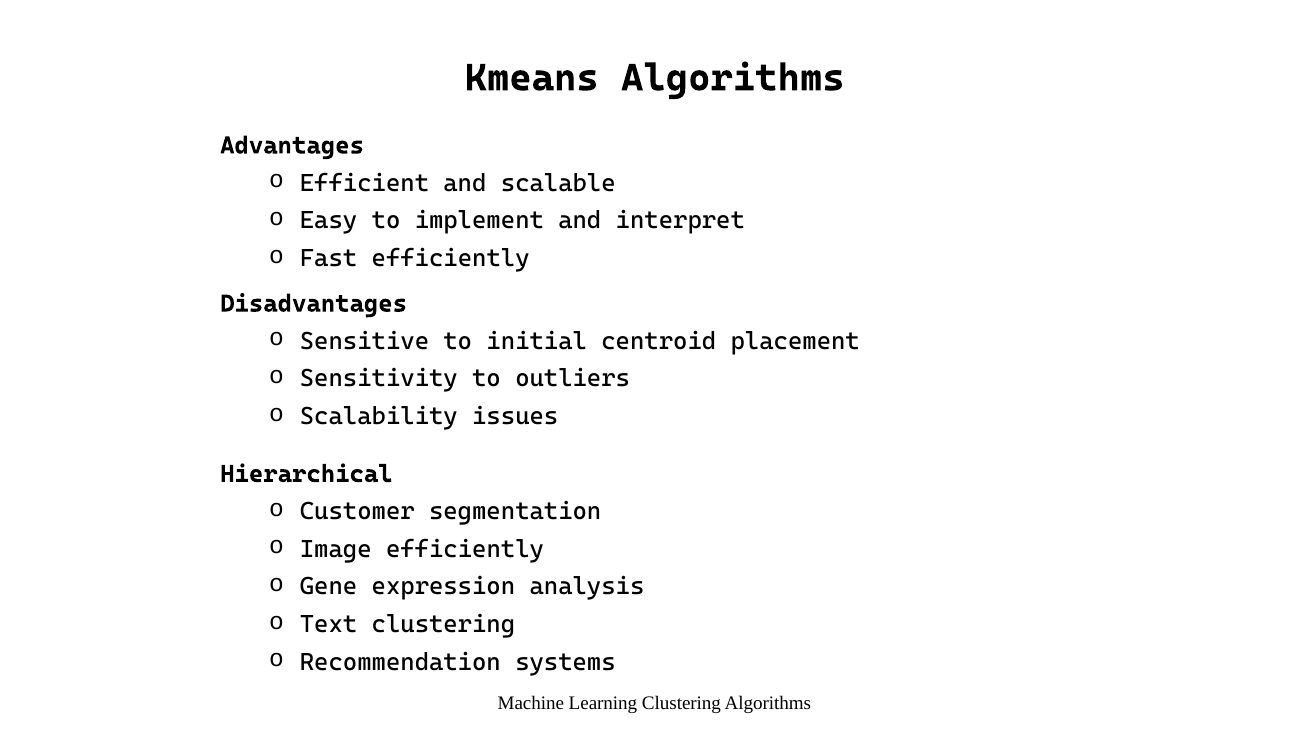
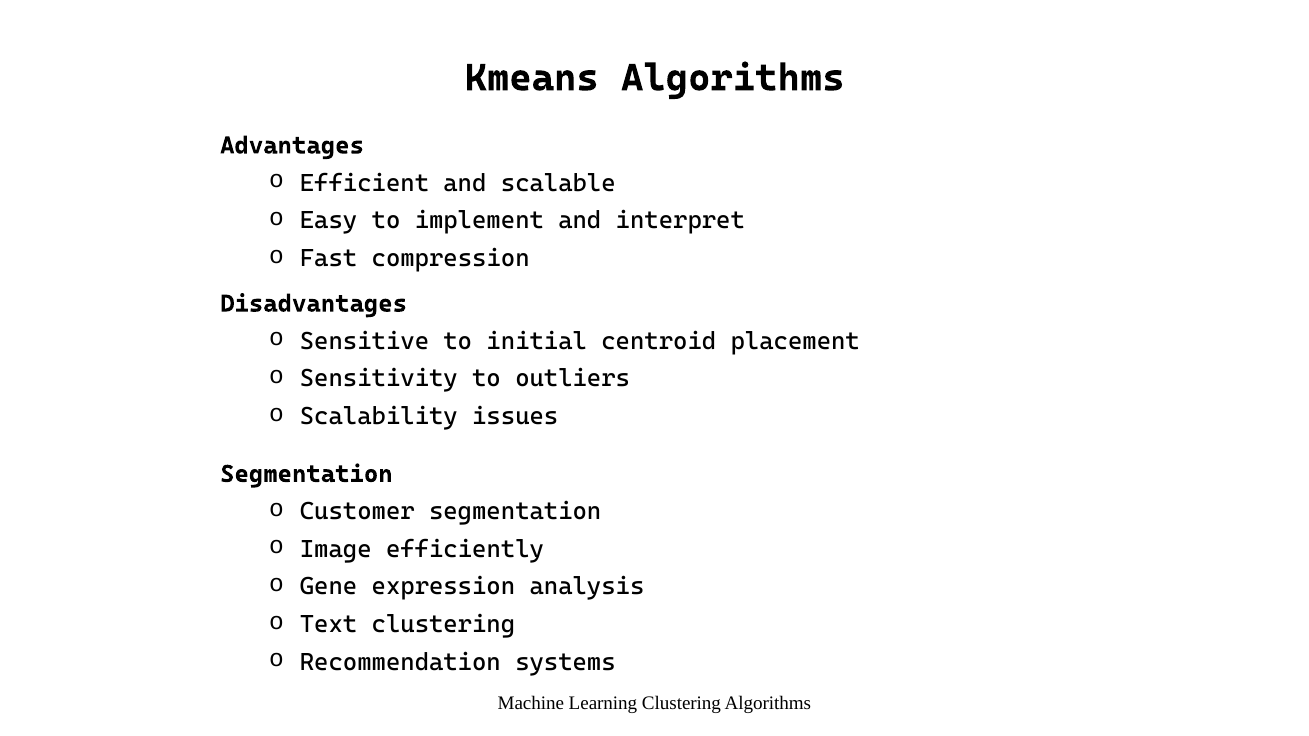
Fast efficiently: efficiently -> compression (451, 258)
Hierarchical: Hierarchical -> Segmentation (306, 474)
